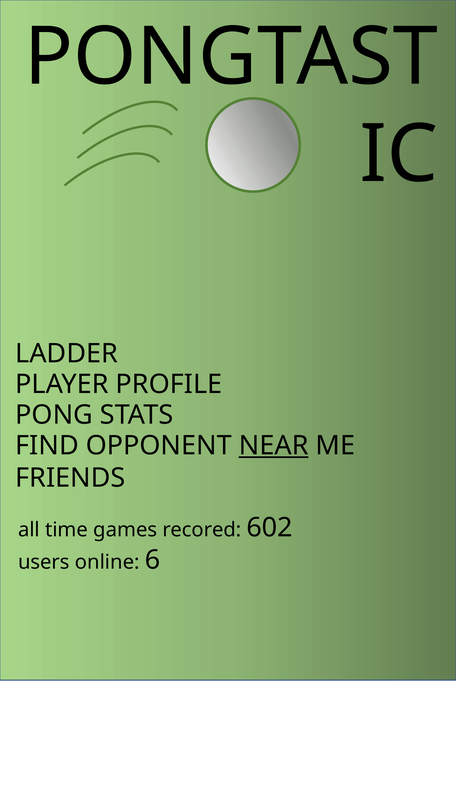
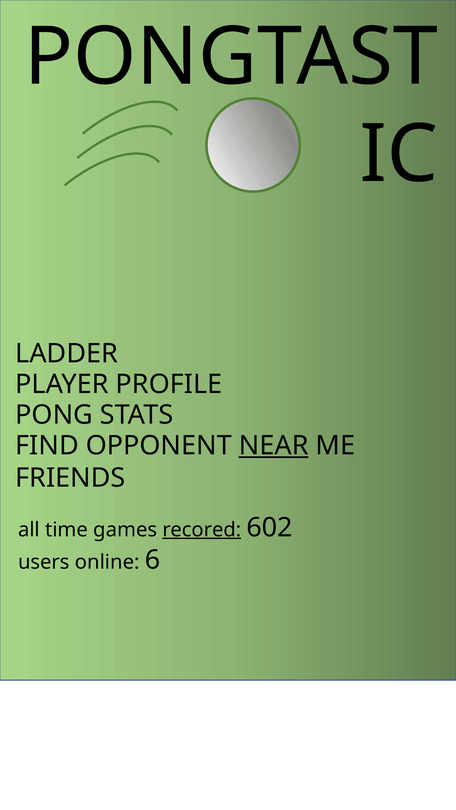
recored underline: none -> present (202, 530)
